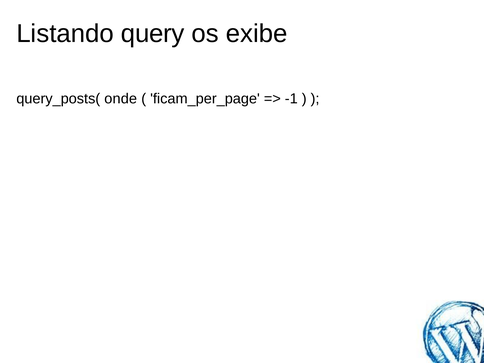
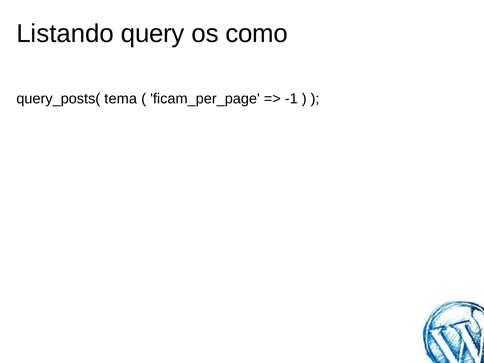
exibe: exibe -> como (257, 34)
onde: onde -> tema (121, 99)
